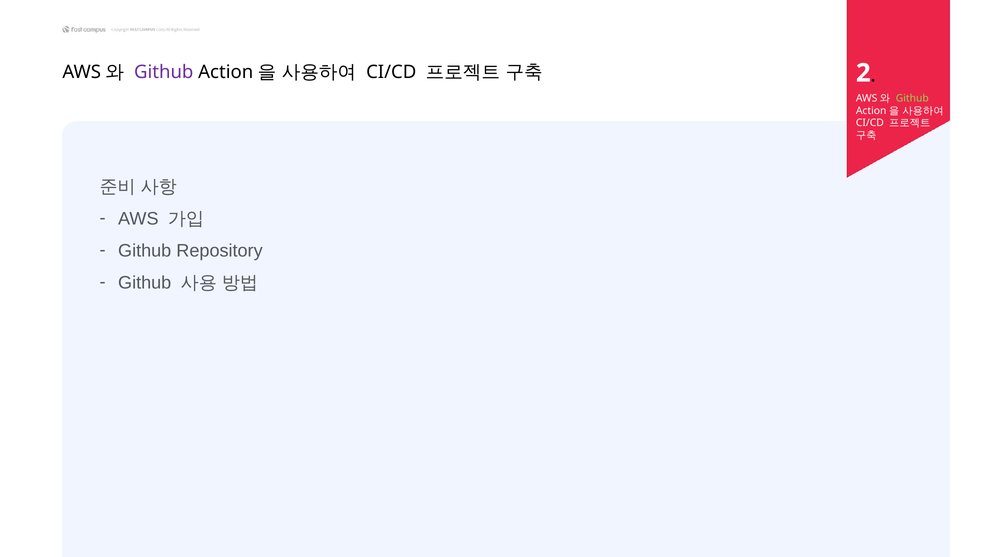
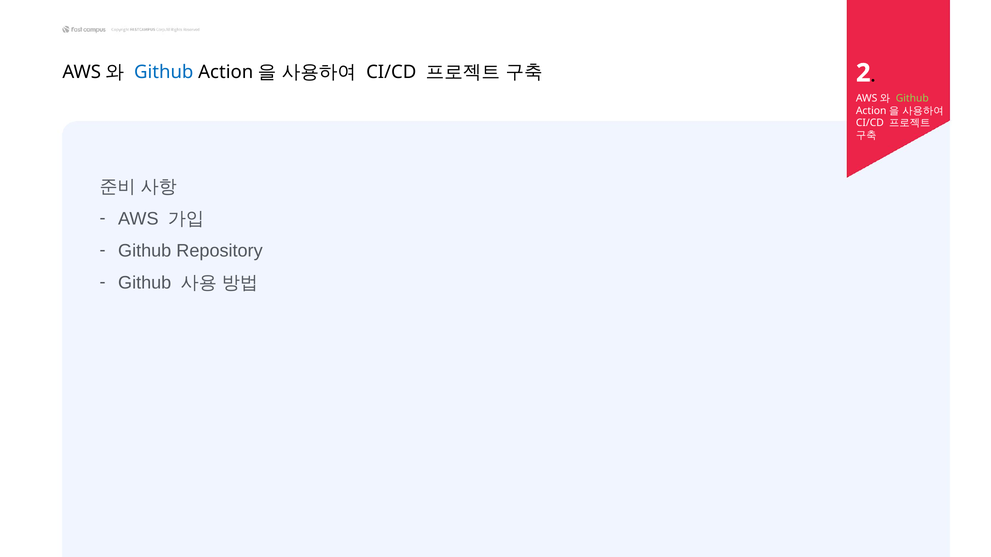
Github colour: purple -> blue (164, 72)
